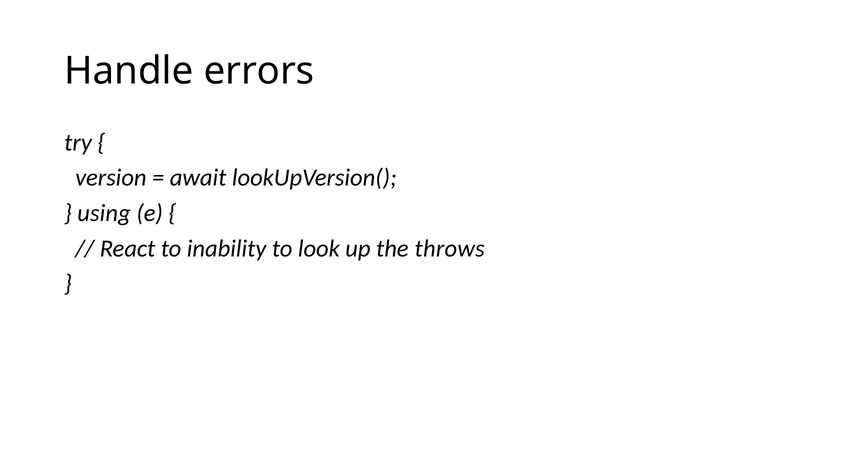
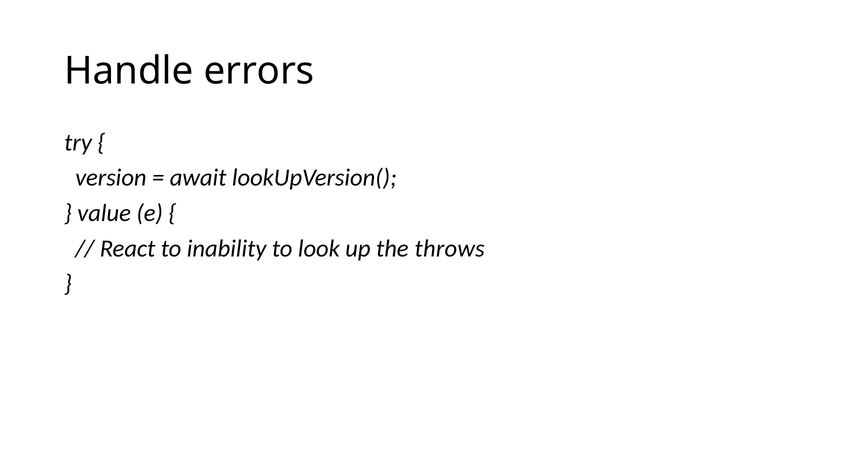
using: using -> value (104, 213)
